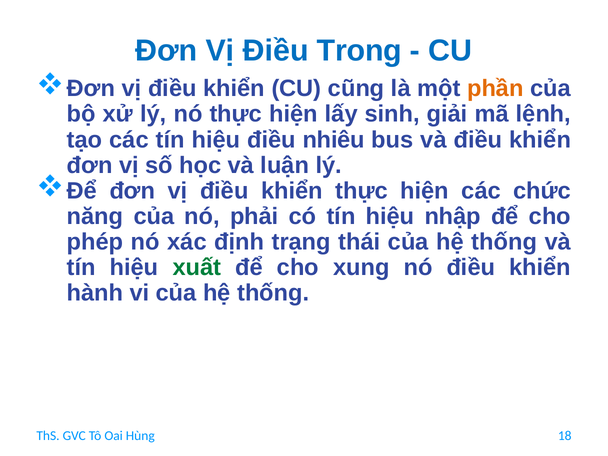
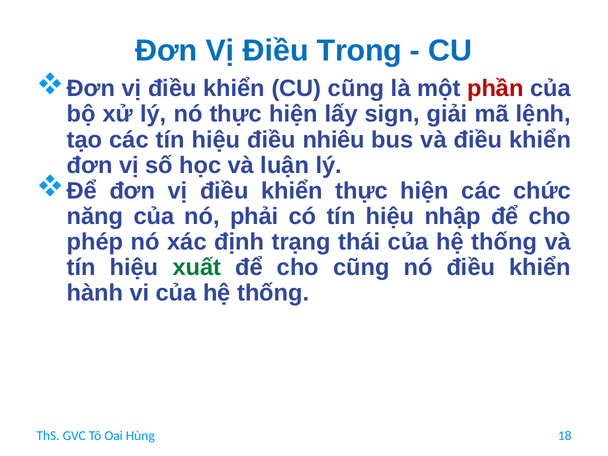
phần colour: orange -> red (495, 89)
sinh: sinh -> sign (392, 114)
cho xung: xung -> cũng (361, 267)
